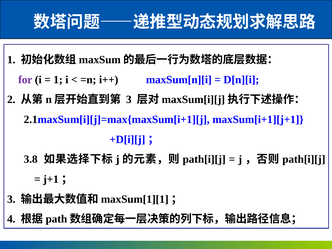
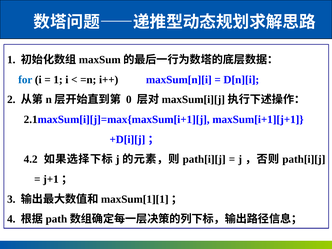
for colour: purple -> blue (25, 80)
3: 3 -> 0 (129, 100)
3.8: 3.8 -> 4.2 (31, 159)
